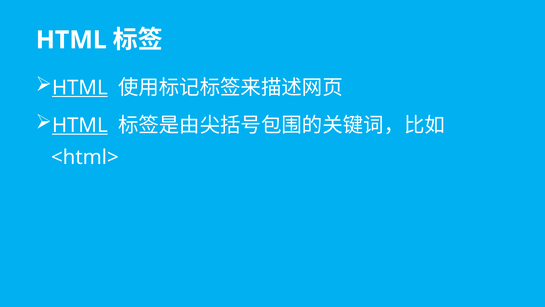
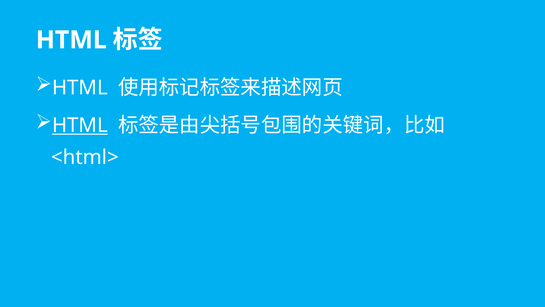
HTML underline: present -> none (80, 88)
